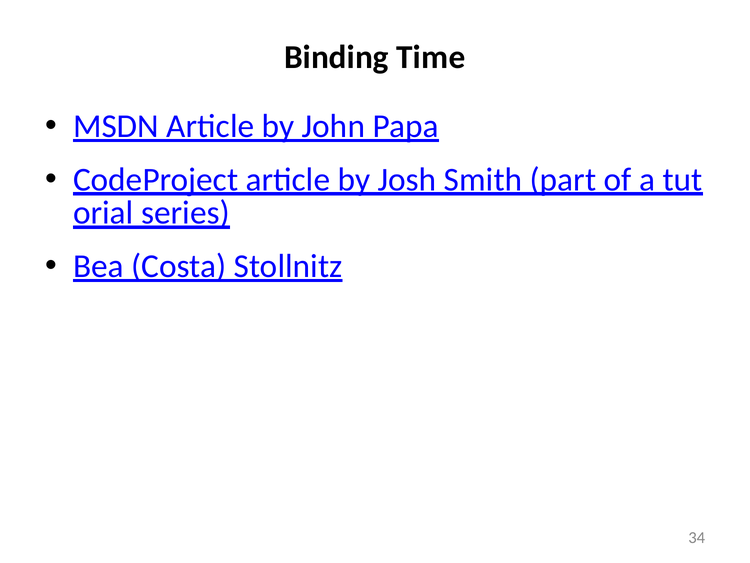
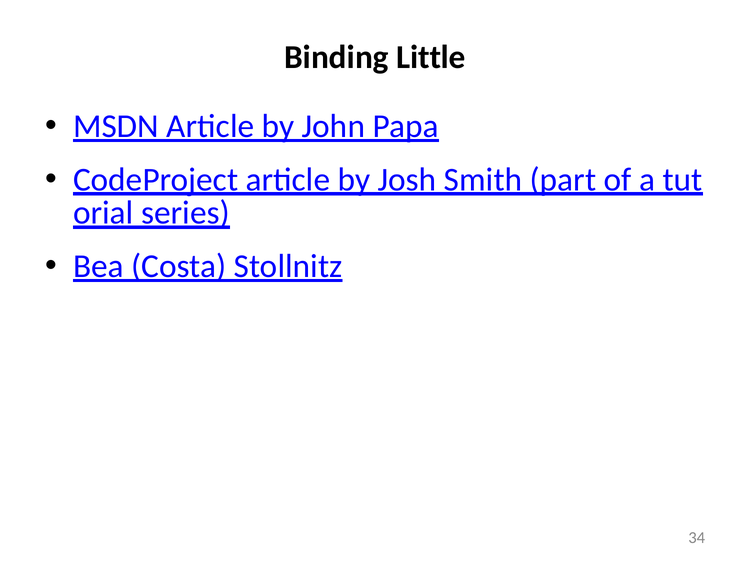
Time: Time -> Little (431, 57)
